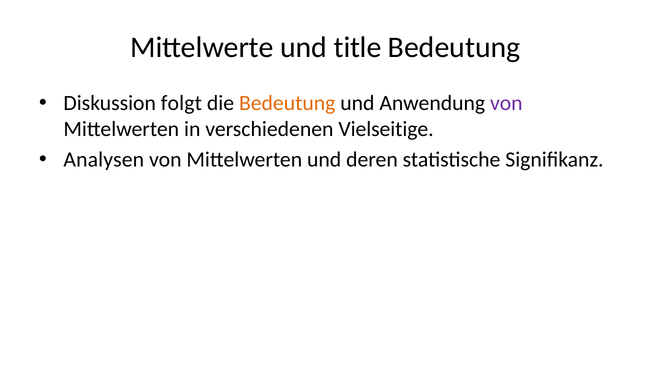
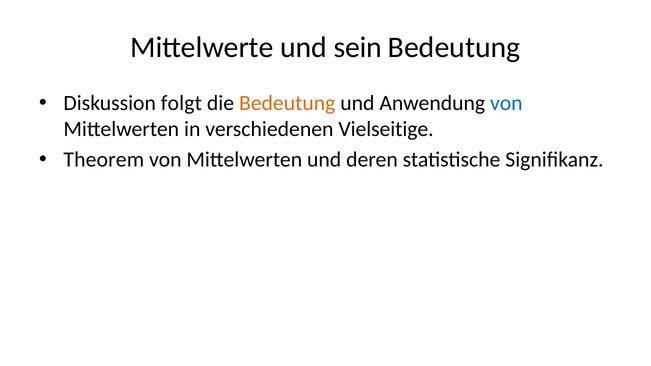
title: title -> sein (358, 47)
von colour: purple -> blue (506, 103)
Analysen: Analysen -> Theorem (104, 160)
